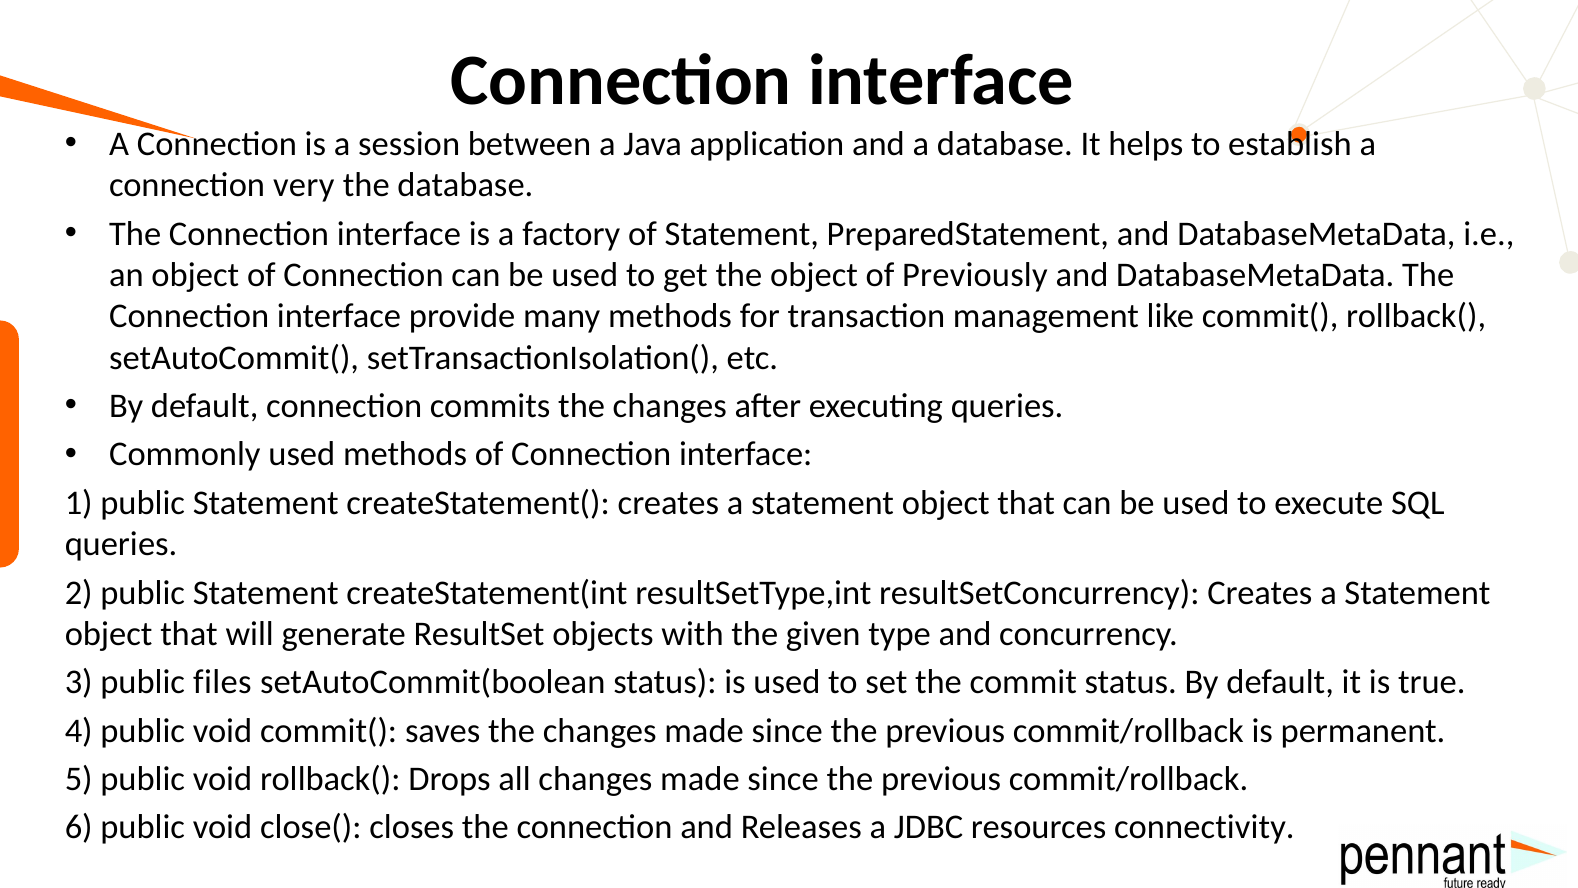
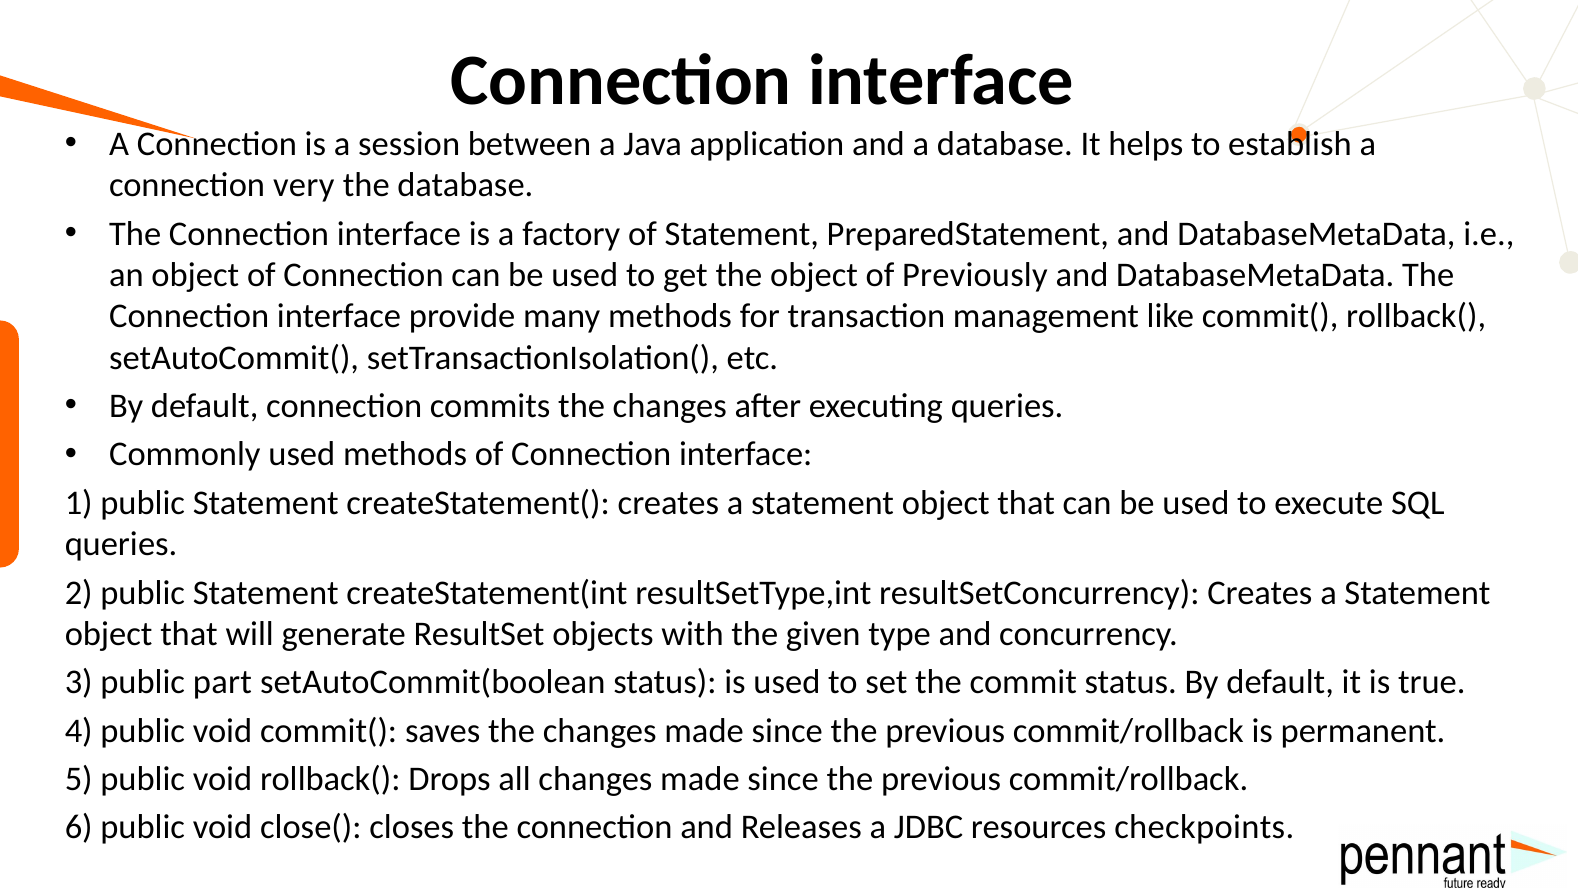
files: files -> part (222, 682)
connectivity: connectivity -> checkpoints (1204, 827)
